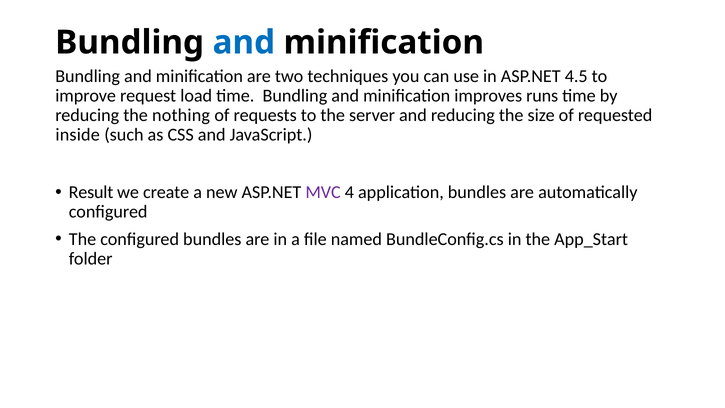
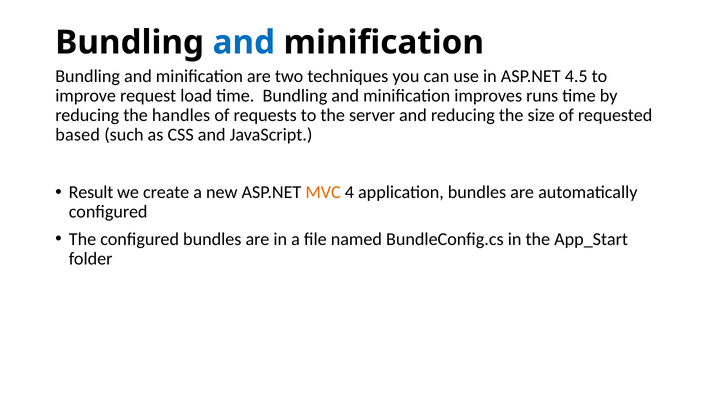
nothing: nothing -> handles (181, 115)
inside: inside -> based (78, 135)
MVC colour: purple -> orange (323, 192)
